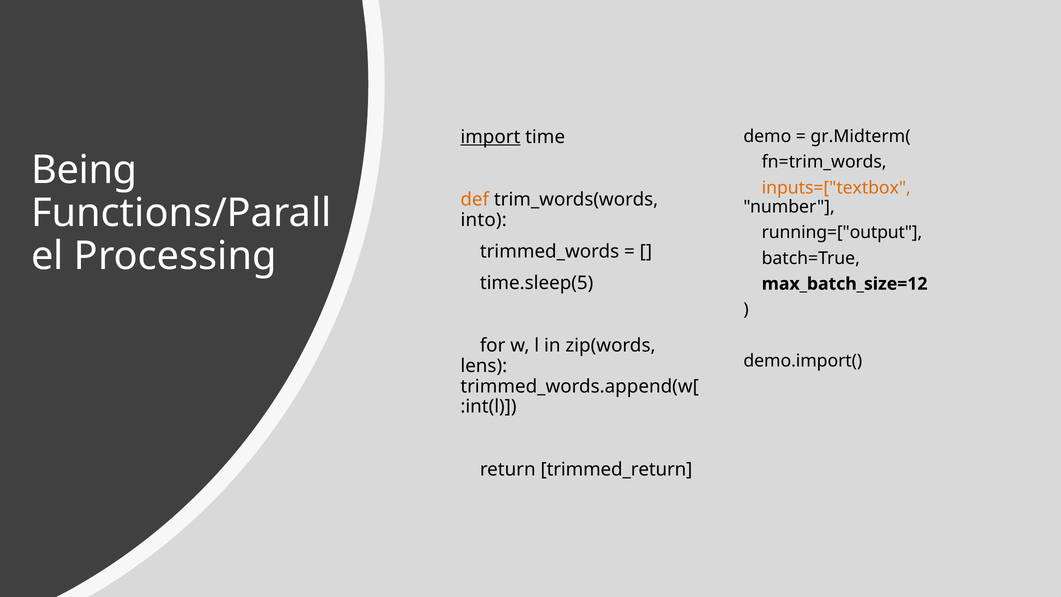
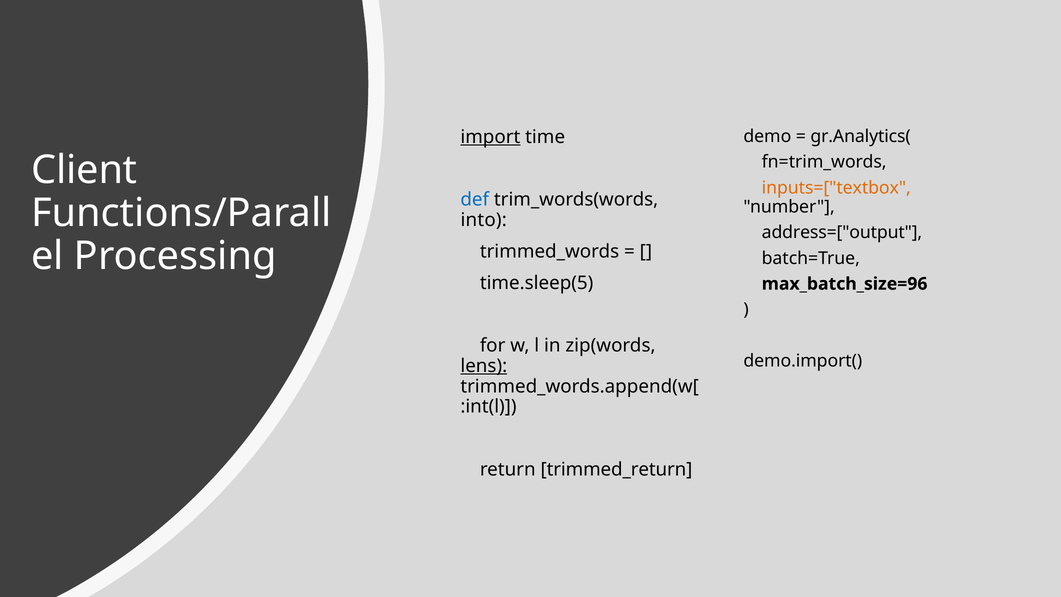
gr.Midterm(: gr.Midterm( -> gr.Analytics( (861, 136)
Being: Being -> Client (84, 170)
def colour: orange -> blue (475, 200)
running=["output: running=["output -> address=["output (842, 232)
max_batch_size=12: max_batch_size=12 -> max_batch_size=96 (845, 284)
lens underline: none -> present (484, 366)
